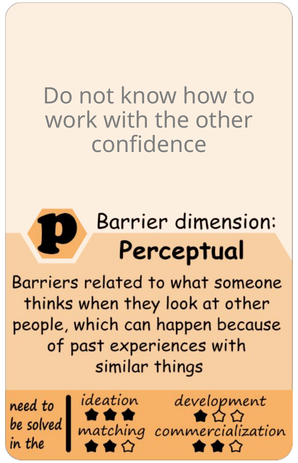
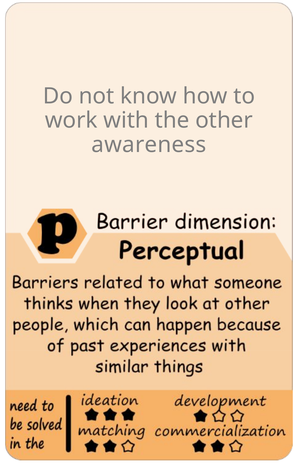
confidence: confidence -> awareness (149, 145)
